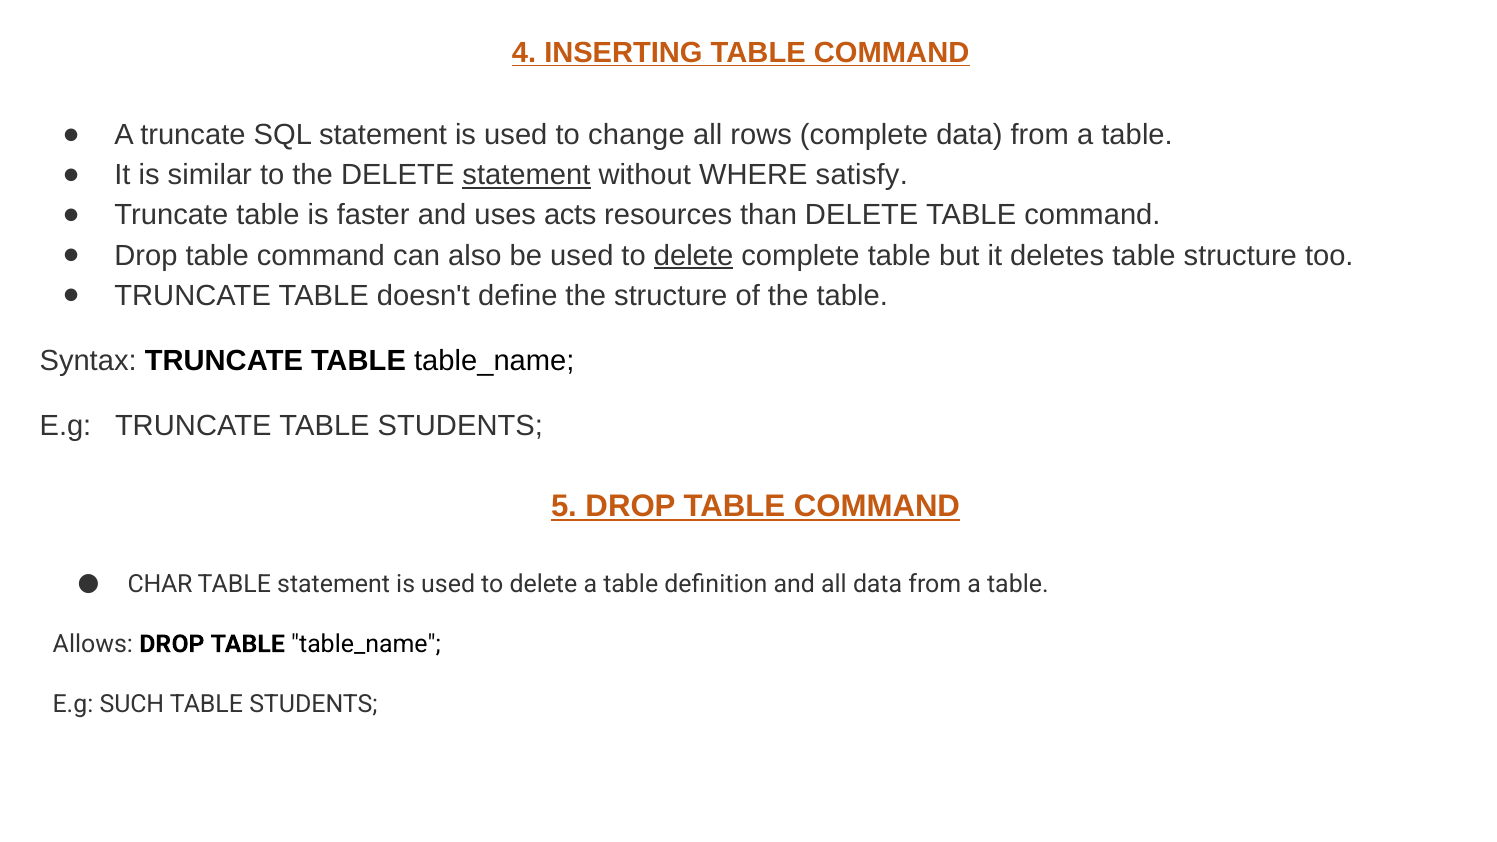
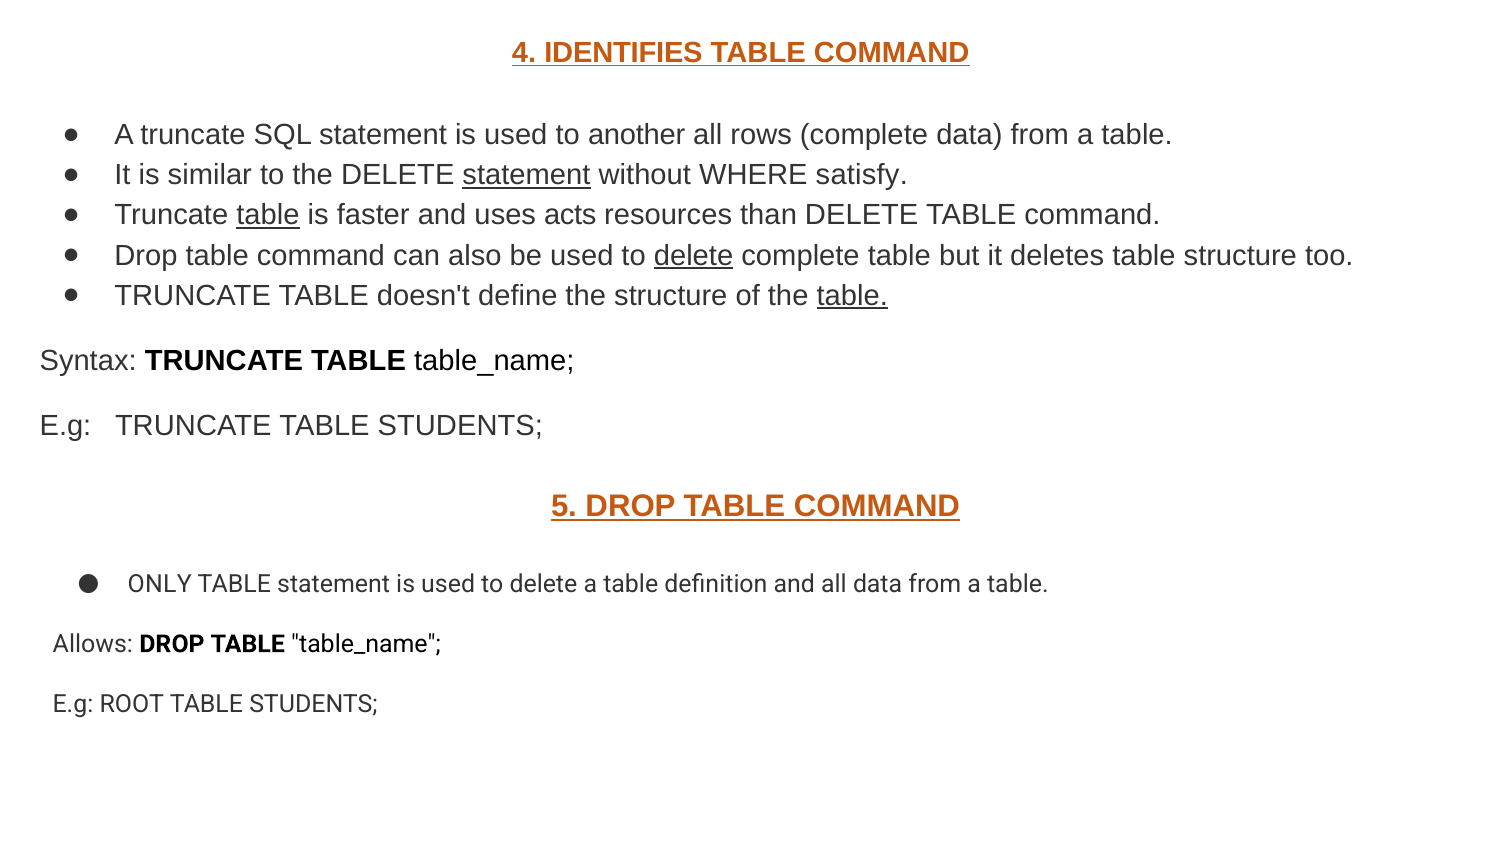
INSERTING: INSERTING -> IDENTIFIES (623, 53)
change: change -> another (637, 135)
table underline: none -> present (268, 215)
table underline: none -> present (852, 296)
CHAR: CHAR -> ONLY (160, 584)
SUCH: SUCH -> ROOT (132, 704)
